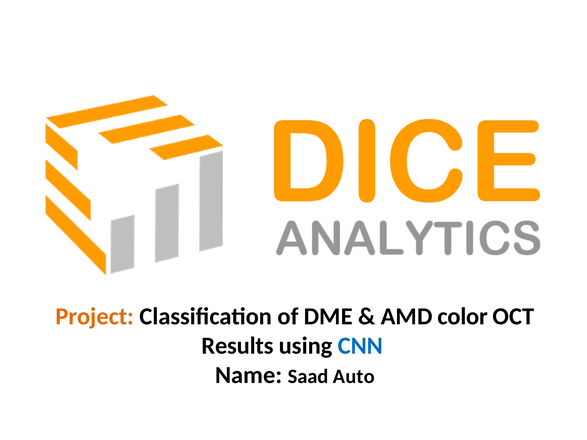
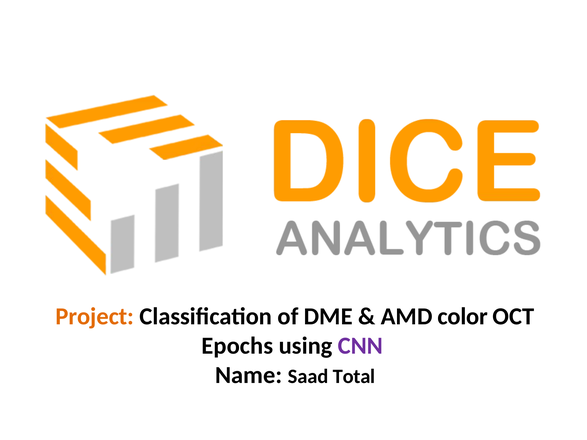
Results: Results -> Epochs (237, 346)
CNN colour: blue -> purple (360, 346)
Auto: Auto -> Total (354, 377)
